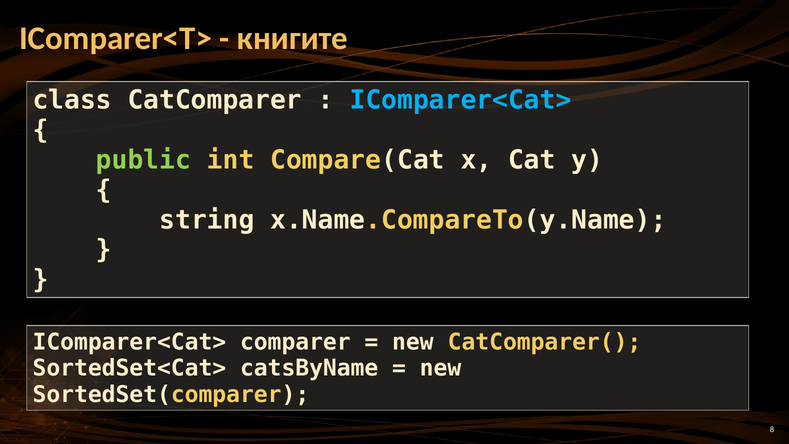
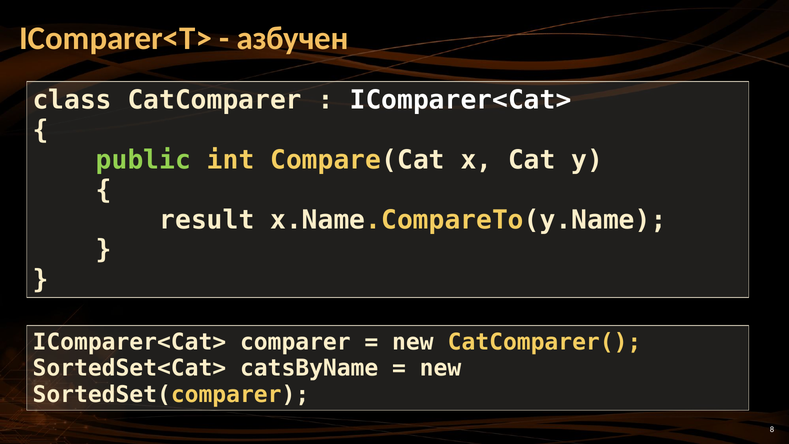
книгите: книгите -> азбучен (293, 38)
IComparer<Cat> colour: light blue -> white (461, 100)
string: string -> result (207, 220)
